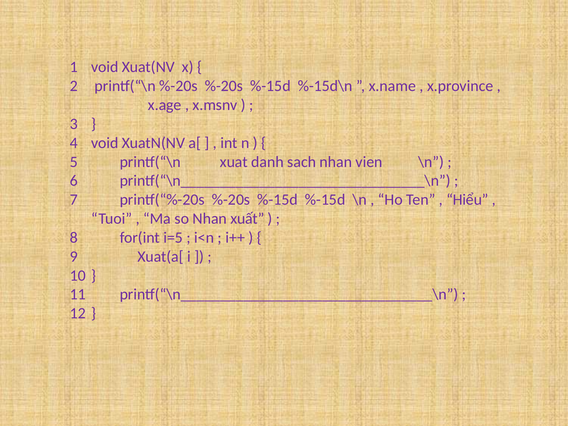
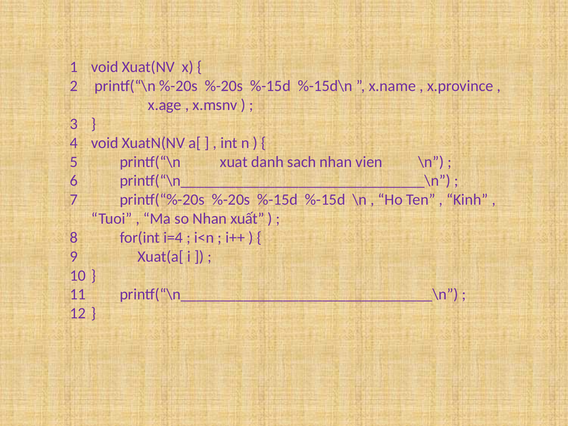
Hiểu: Hiểu -> Kinh (467, 200)
i=5: i=5 -> i=4 (173, 238)
